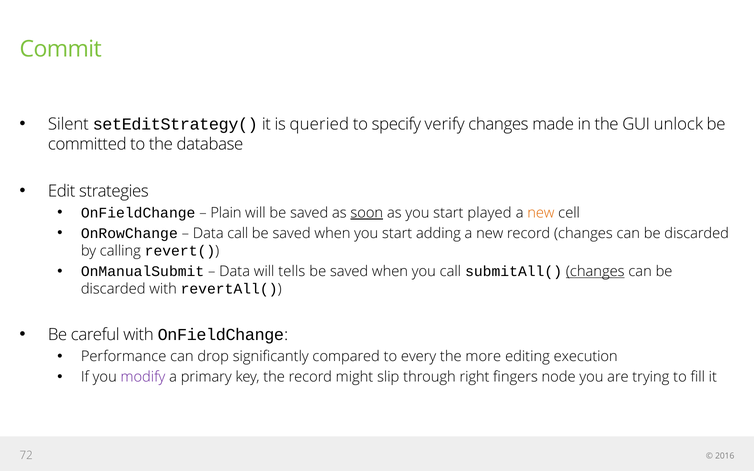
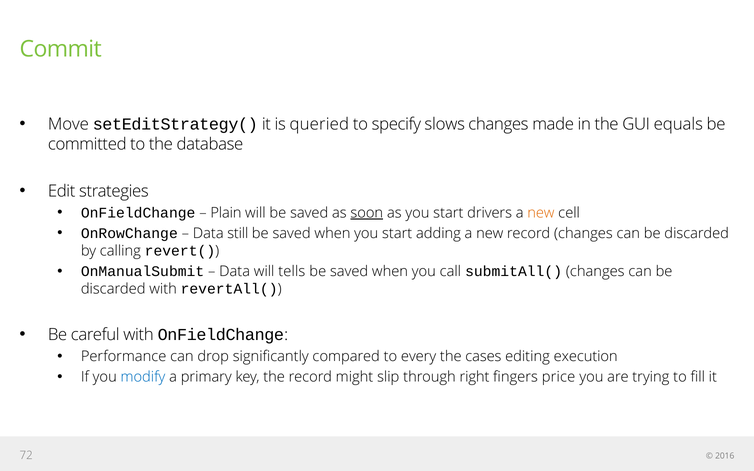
Silent: Silent -> Move (68, 124)
verify: verify -> slows (445, 124)
unlock: unlock -> equals (678, 124)
played: played -> drivers (490, 213)
Data call: call -> still (238, 233)
changes underline: present -> none (595, 272)
more: more -> cases (483, 357)
modify colour: purple -> blue (143, 377)
node: node -> price (559, 377)
